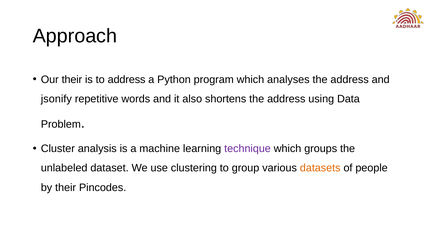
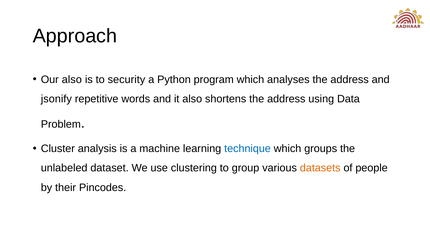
Our their: their -> also (72, 80)
to address: address -> security (126, 80)
technique colour: purple -> blue (247, 149)
